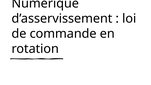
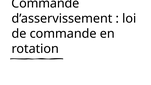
Numérique: Numérique -> Commande (45, 3)
